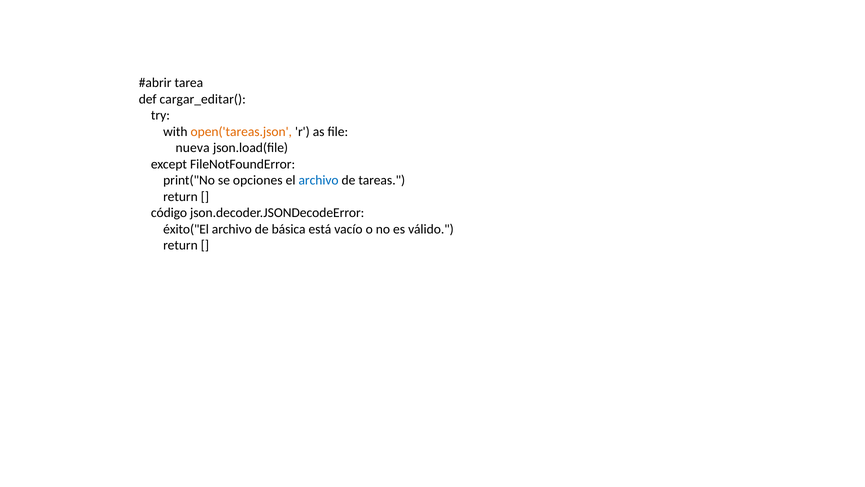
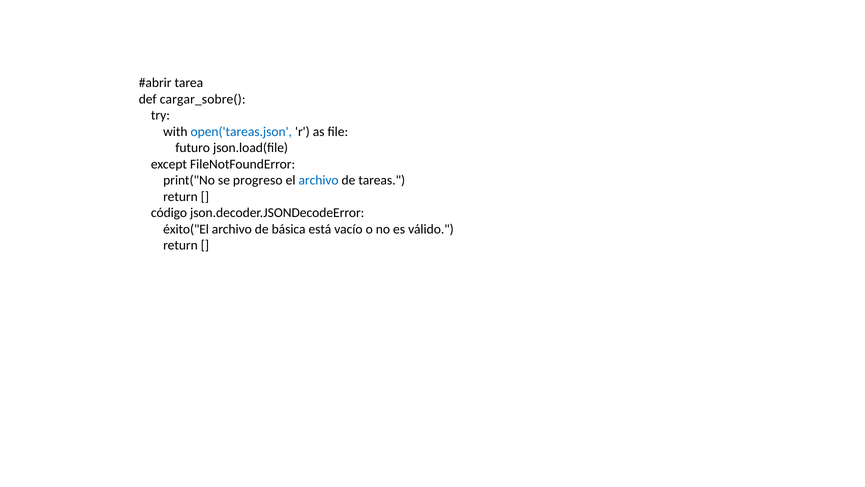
cargar_editar(: cargar_editar( -> cargar_sobre( (203, 99)
open('tareas.json colour: orange -> blue (241, 132)
nueva: nueva -> futuro (193, 148)
opciones: opciones -> progreso (258, 180)
